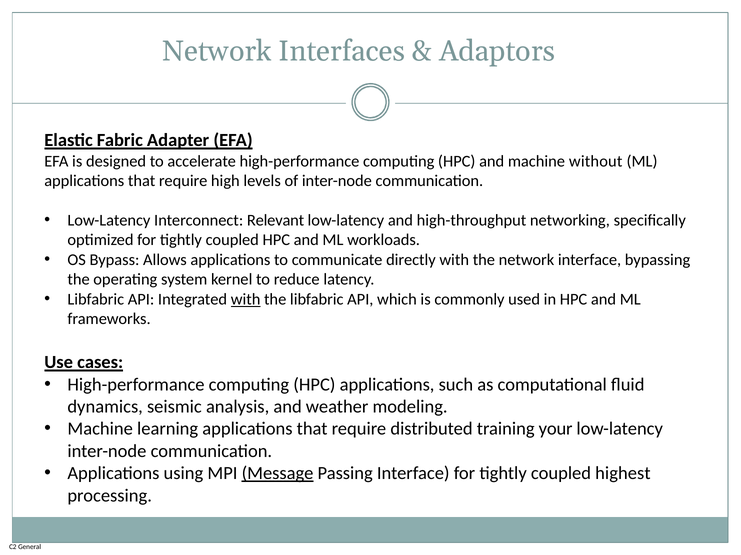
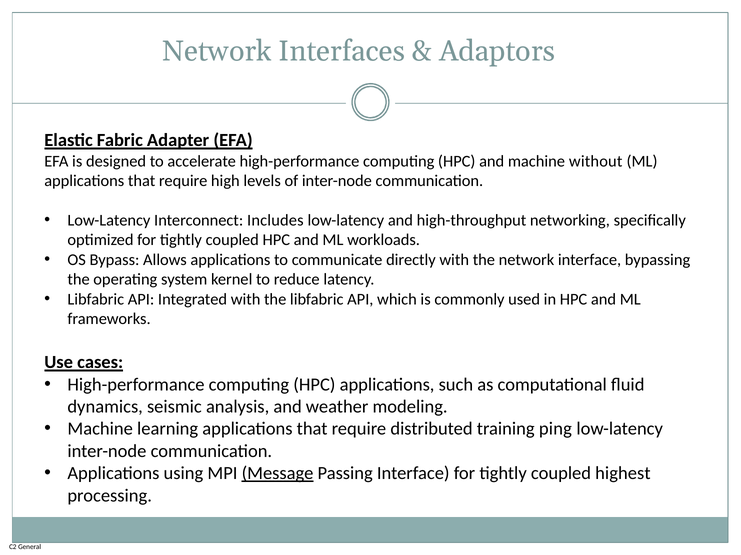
Relevant: Relevant -> Includes (275, 221)
with underline: present -> none (246, 300)
your: your -> ping (555, 429)
